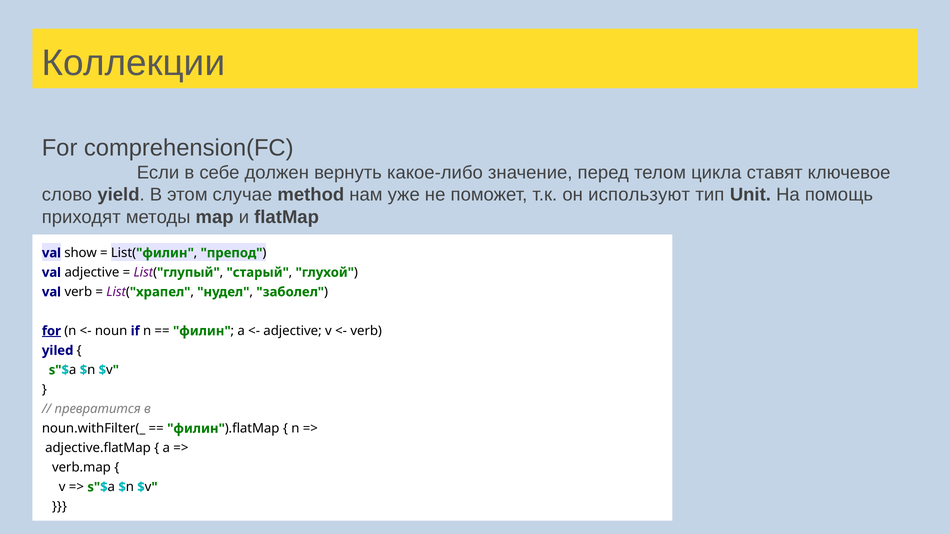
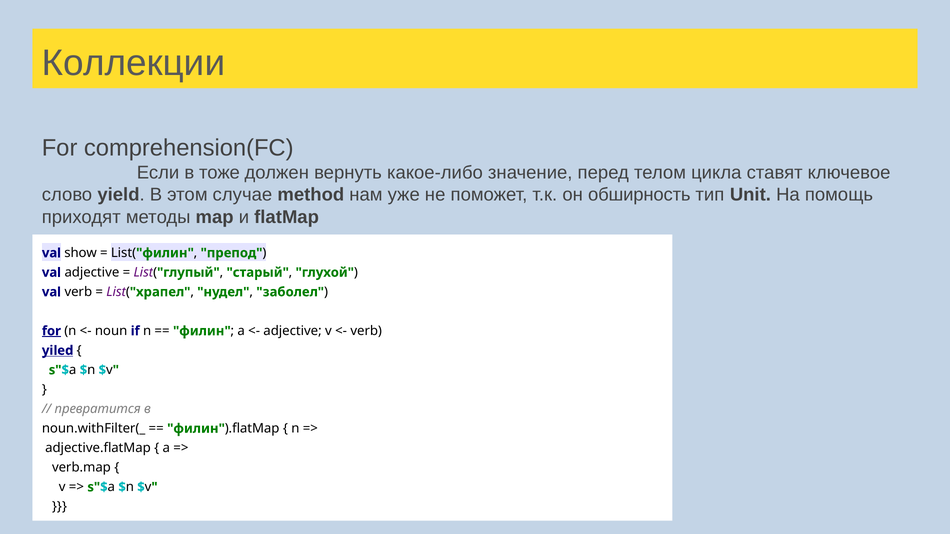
себе: себе -> тоже (219, 173)
используют: используют -> обширность (639, 195)
yiled underline: none -> present (58, 351)
